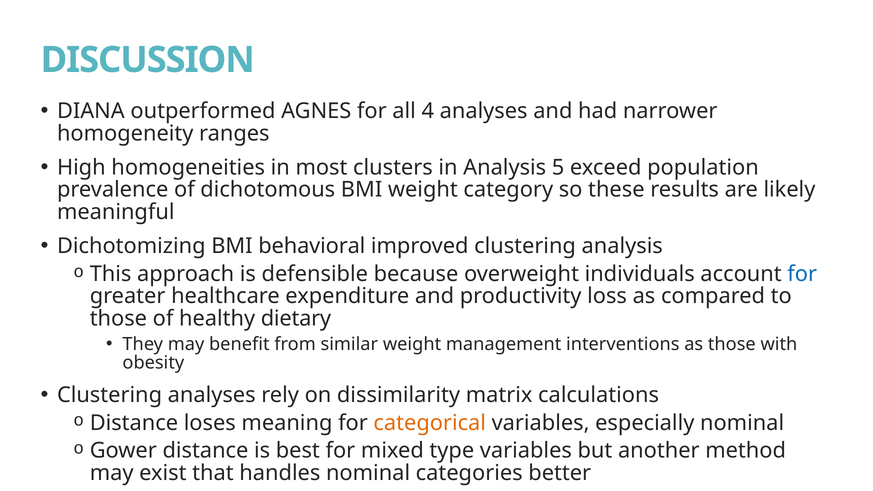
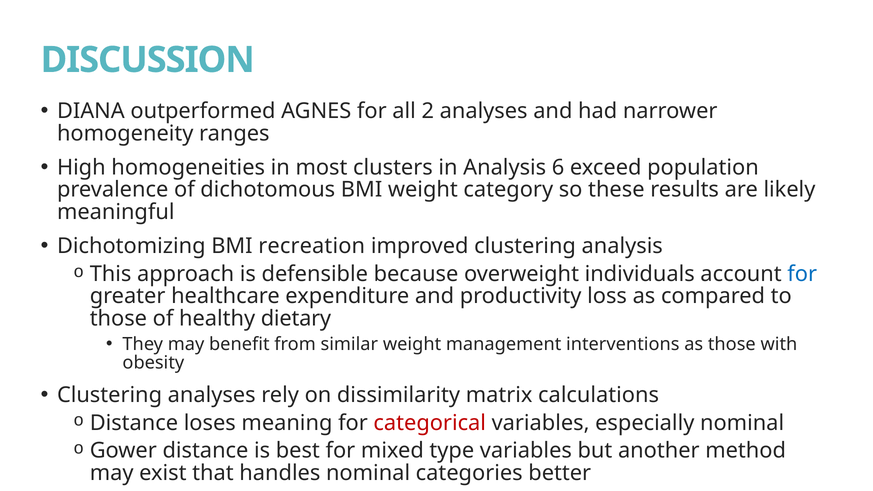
4: 4 -> 2 (428, 111)
5: 5 -> 6 (558, 168)
behavioral: behavioral -> recreation (312, 246)
categorical colour: orange -> red (430, 423)
